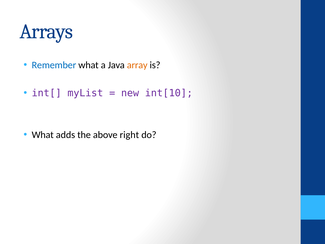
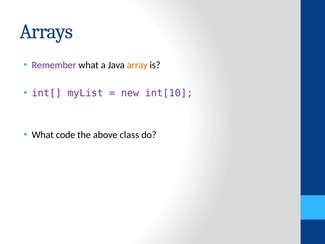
Remember colour: blue -> purple (54, 65)
adds: adds -> code (66, 135)
right: right -> class (129, 135)
